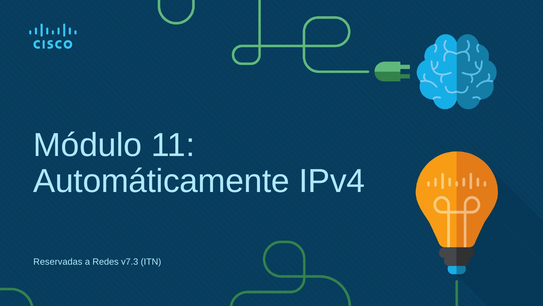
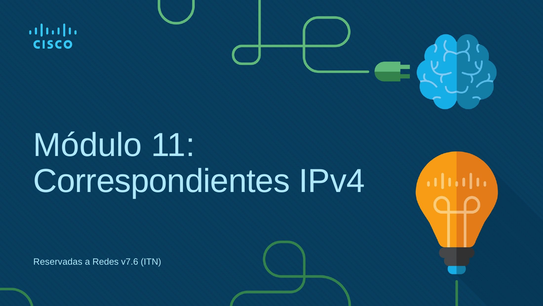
Automáticamente: Automáticamente -> Correspondientes (162, 181)
v7.3: v7.3 -> v7.6 (130, 261)
